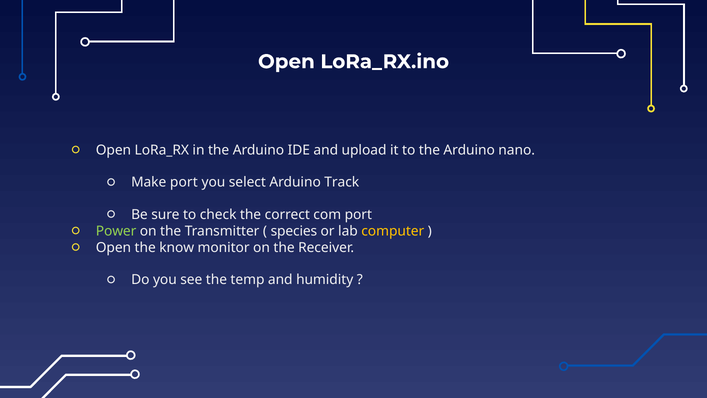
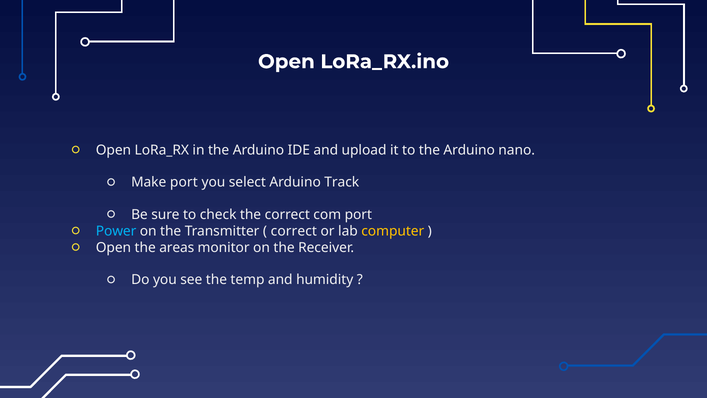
Power colour: light green -> light blue (116, 231)
species: species -> correct (294, 231)
know: know -> areas (177, 247)
